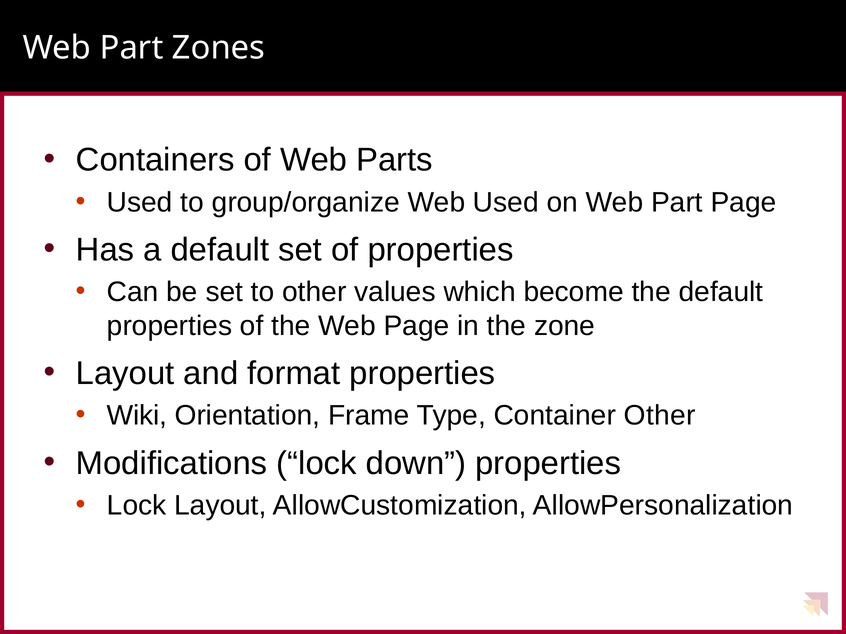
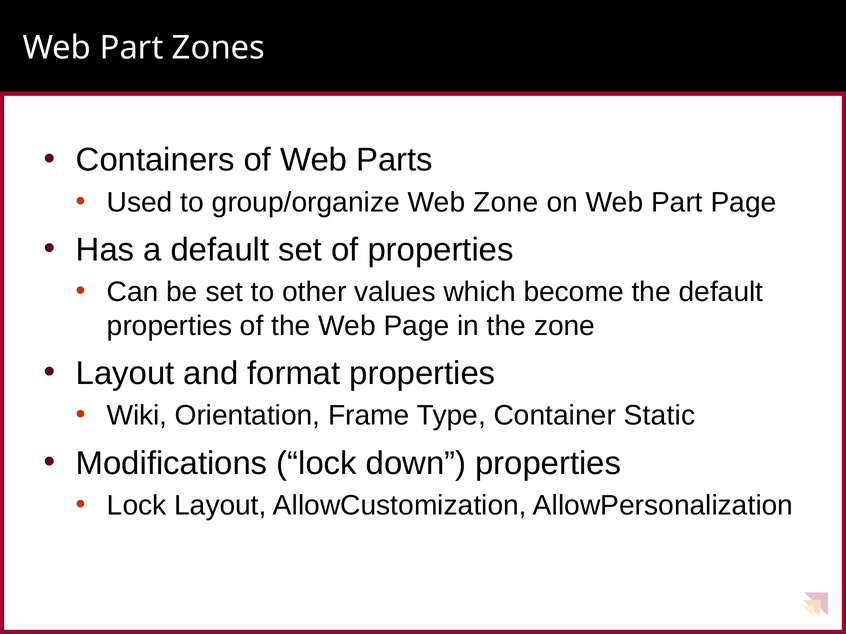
Web Used: Used -> Zone (506, 202)
Container Other: Other -> Static (660, 416)
